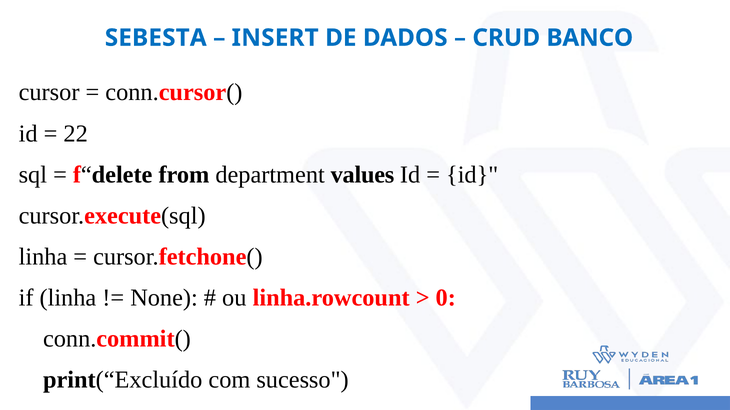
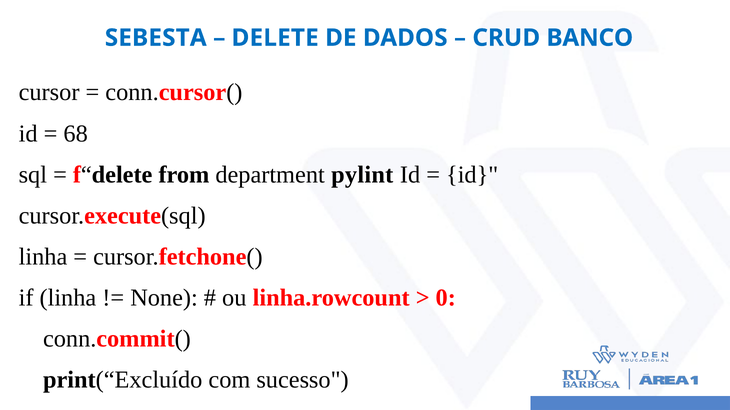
INSERT: INSERT -> DELETE (275, 38)
22: 22 -> 68 (76, 134)
values: values -> pylint (362, 175)
